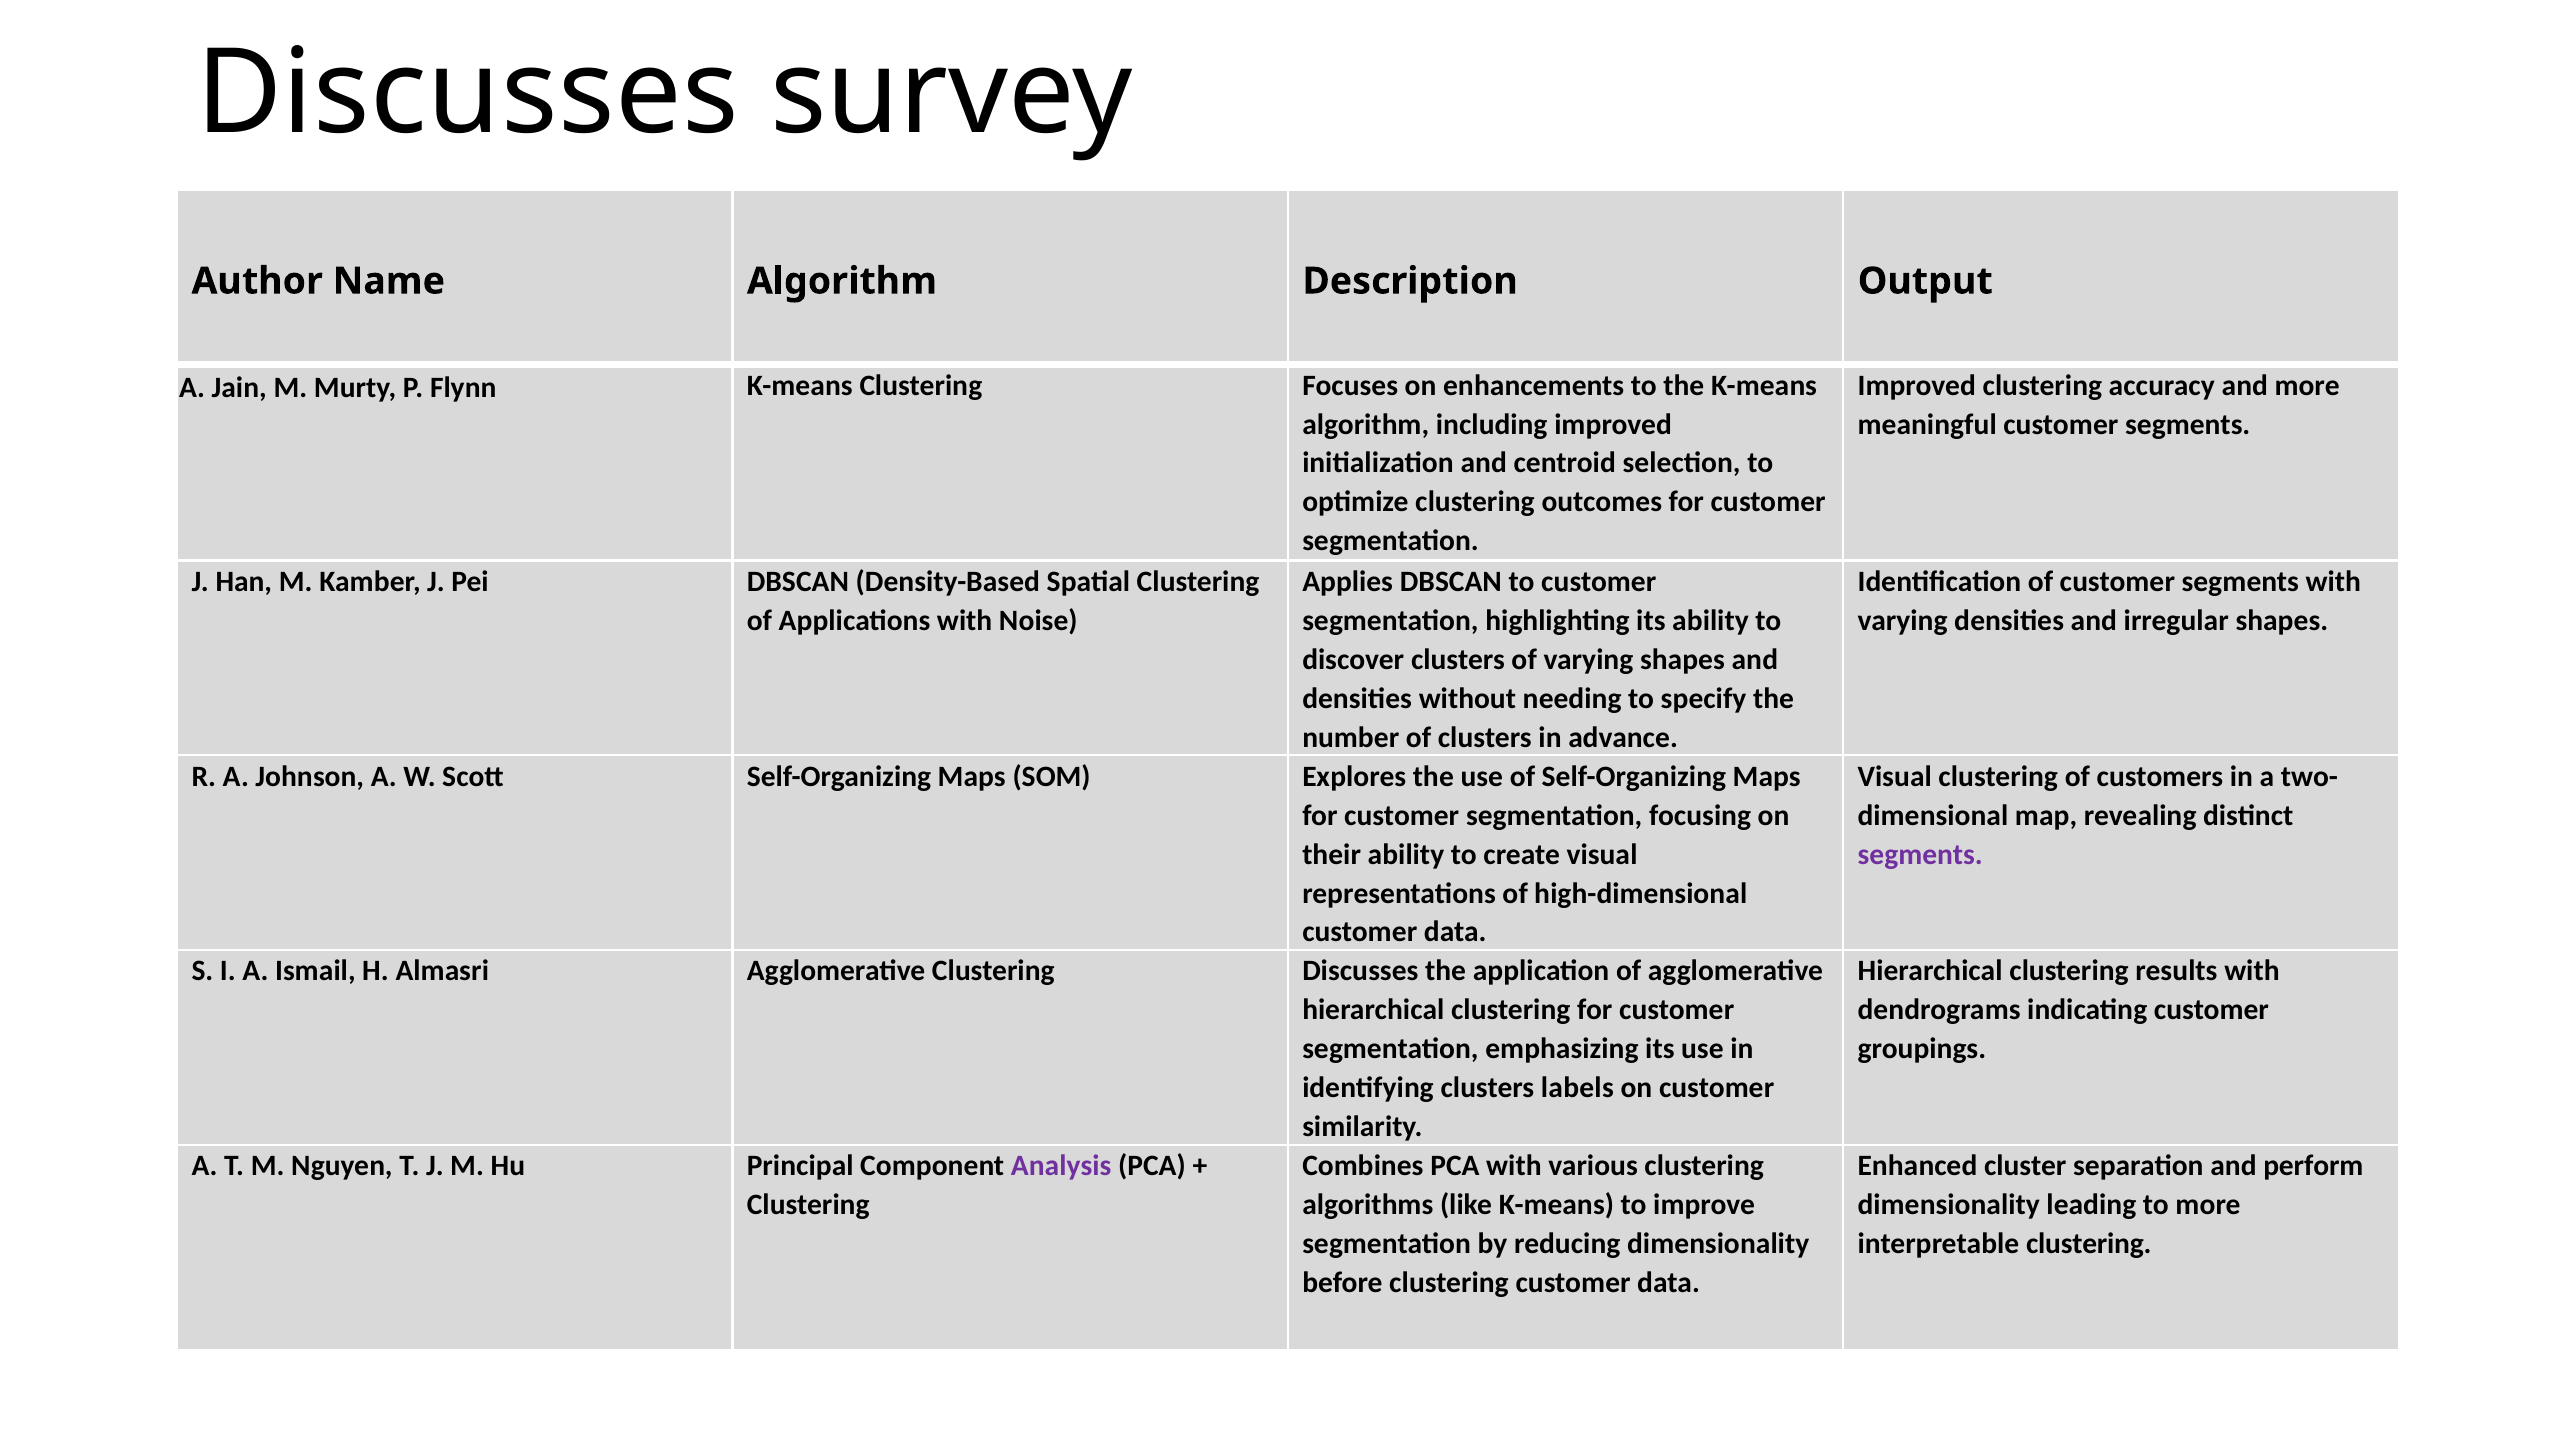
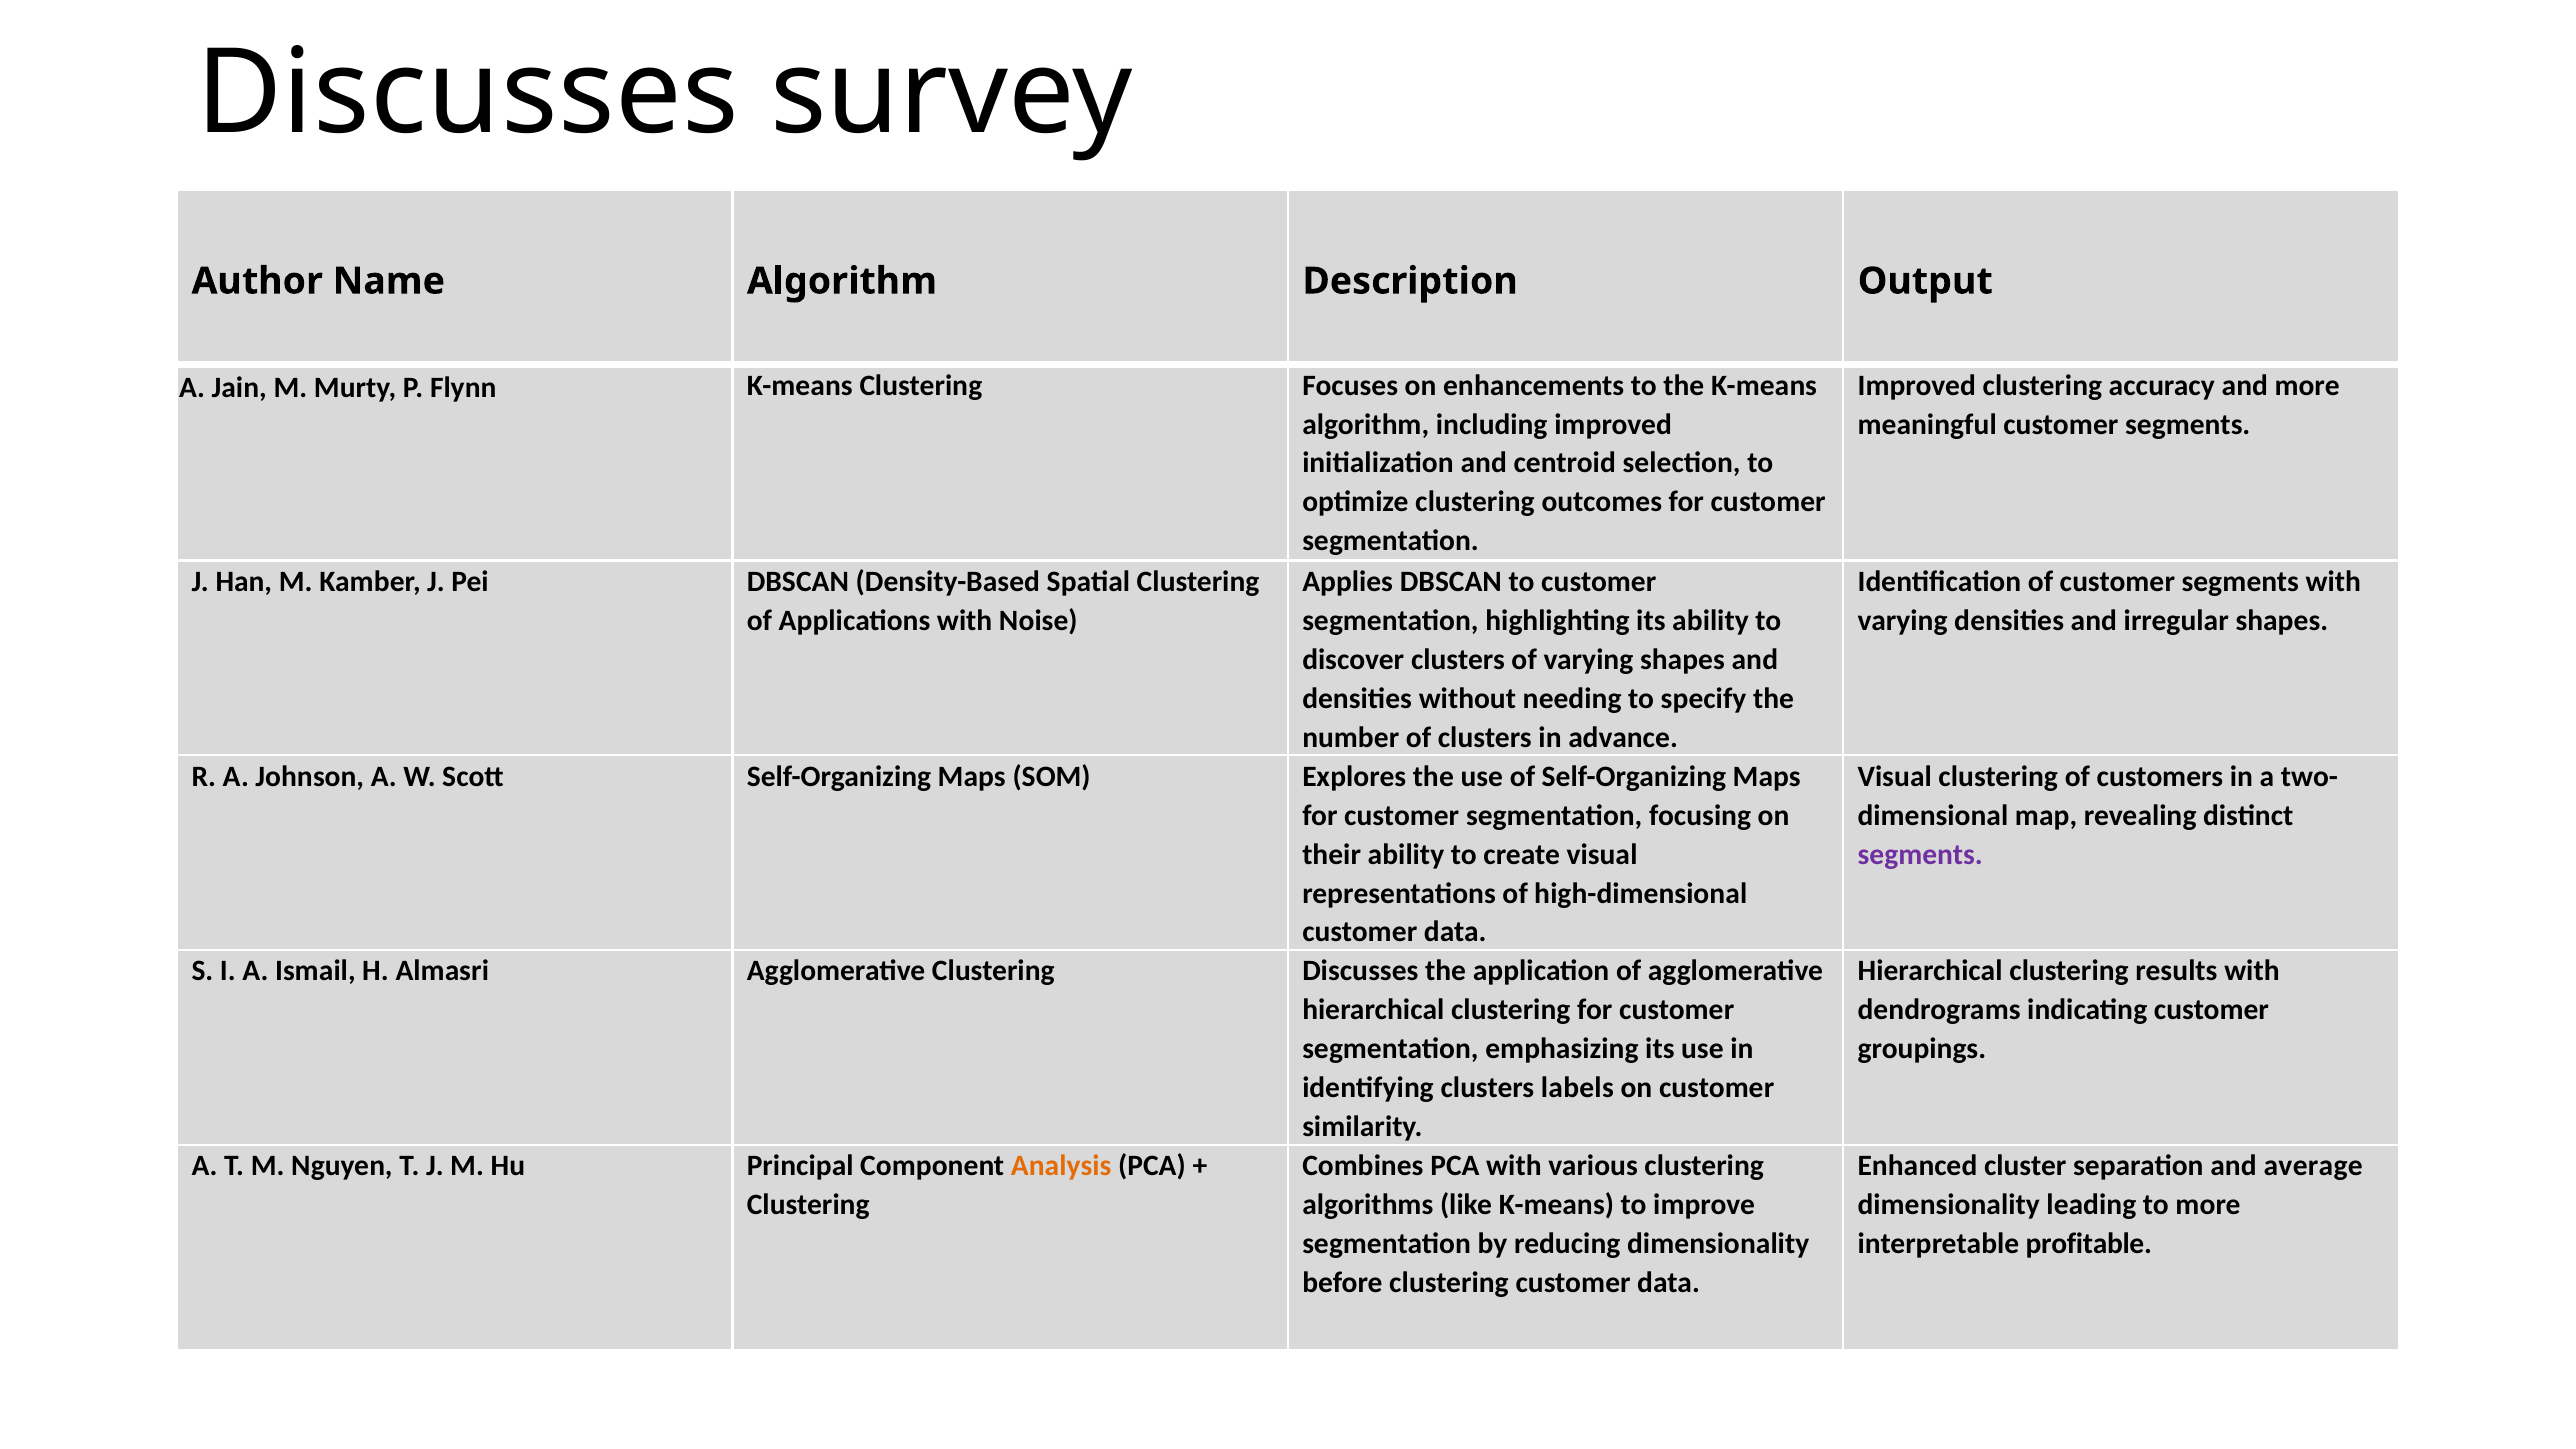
Analysis colour: purple -> orange (1061, 1166)
perform: perform -> average (2313, 1166)
interpretable clustering: clustering -> profitable (2089, 1244)
